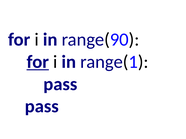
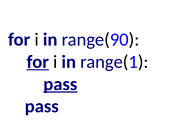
pass underline: none -> present (60, 84)
